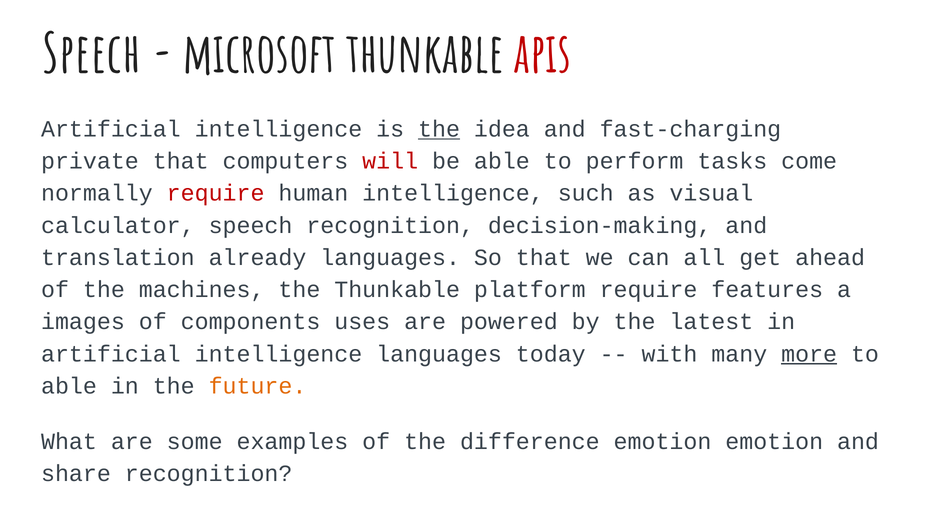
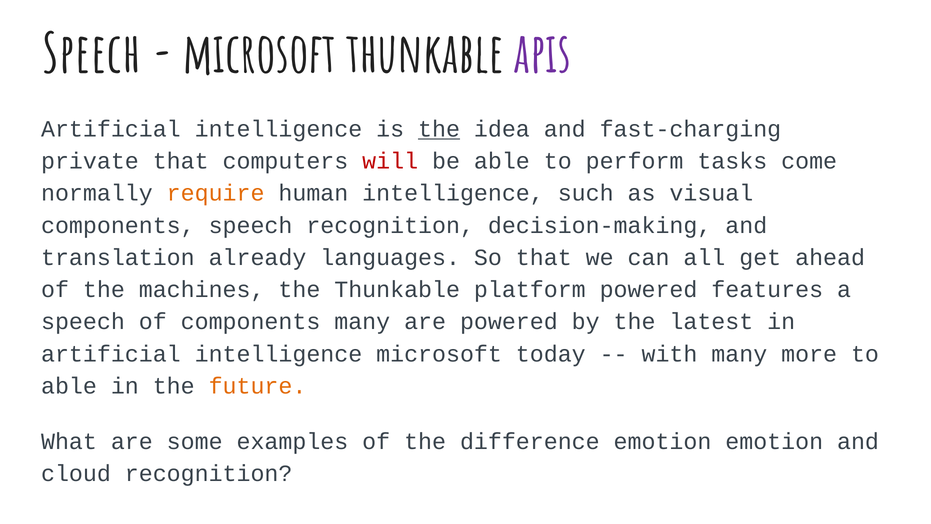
apis colour: red -> purple (543, 55)
require colour: red -> orange (216, 193)
calculator: calculator -> components (118, 225)
platform require: require -> powered (649, 290)
images: images -> speech (83, 322)
components uses: uses -> many (362, 322)
intelligence languages: languages -> microsoft (439, 354)
more underline: present -> none (809, 354)
share: share -> cloud (76, 473)
